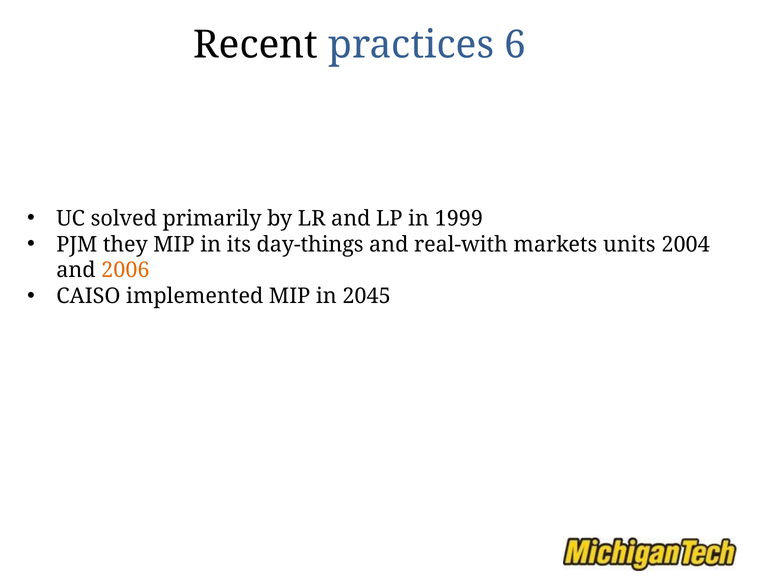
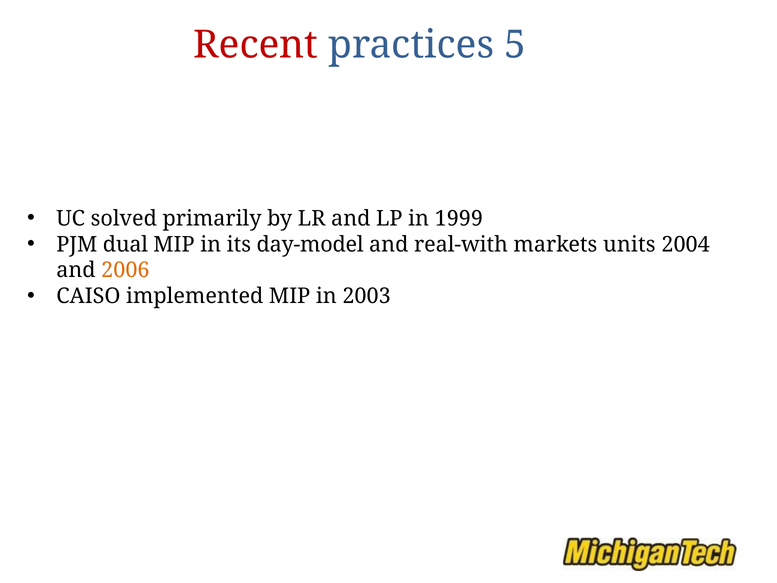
Recent colour: black -> red (256, 45)
6: 6 -> 5 (515, 45)
they: they -> dual (125, 244)
day-things: day-things -> day-model (310, 244)
2045: 2045 -> 2003 (367, 296)
